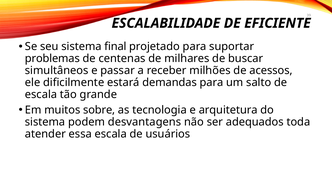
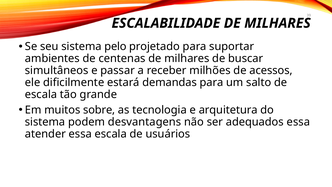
ESCALABILIDADE DE EFICIENTE: EFICIENTE -> MILHARES (277, 23)
final: final -> pelo (115, 46)
problemas: problemas -> ambientes (52, 58)
adequados toda: toda -> essa (298, 122)
